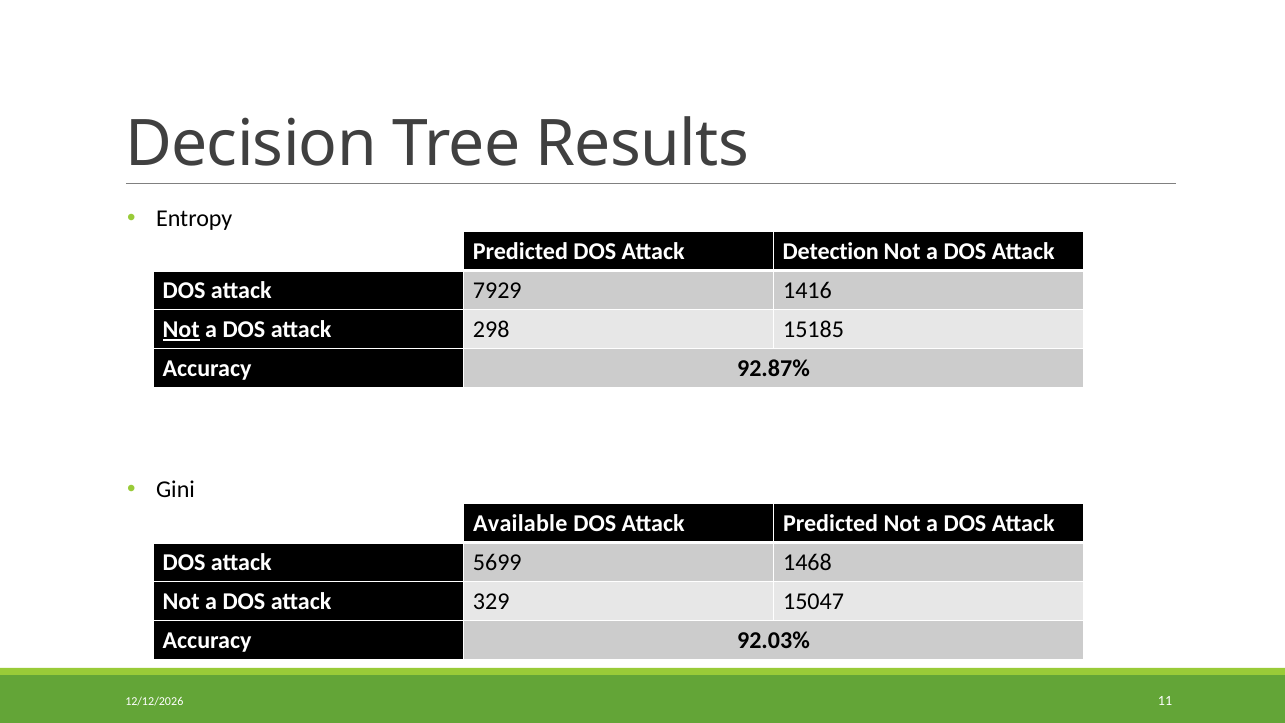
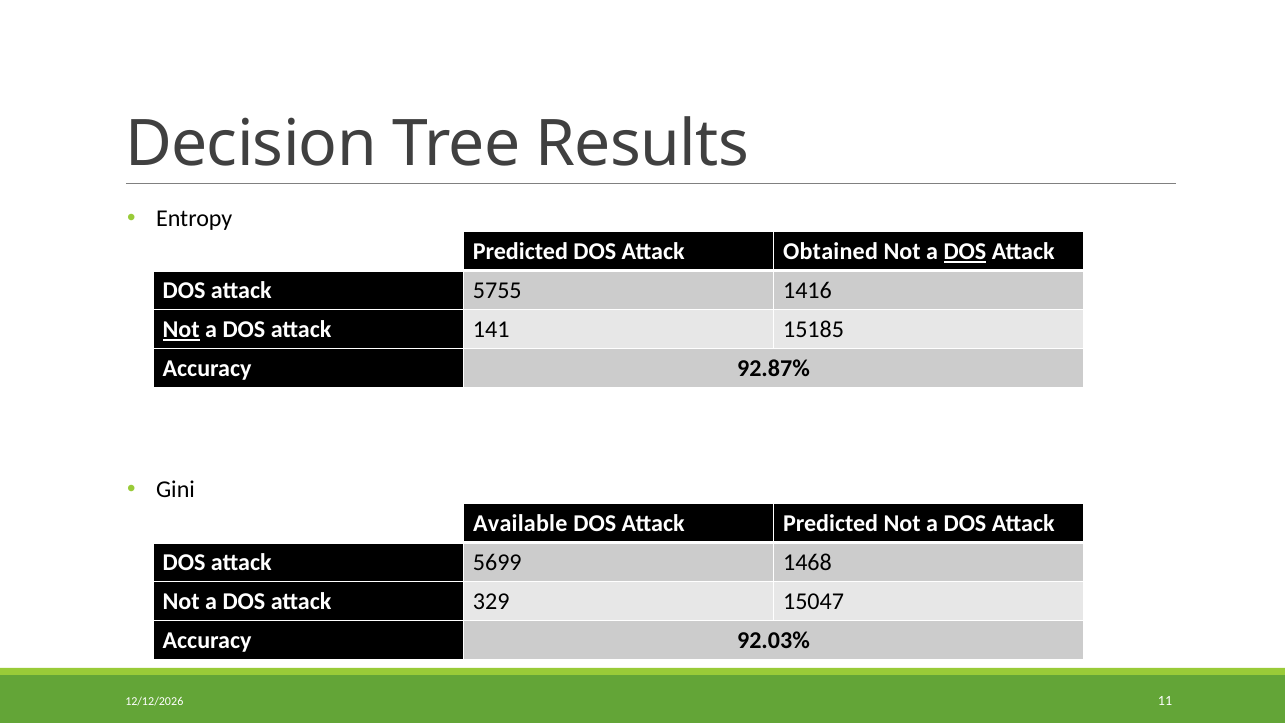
Detection: Detection -> Obtained (831, 251)
DOS underline: none -> present (965, 251)
7929: 7929 -> 5755 (497, 290)
298: 298 -> 141 (491, 330)
